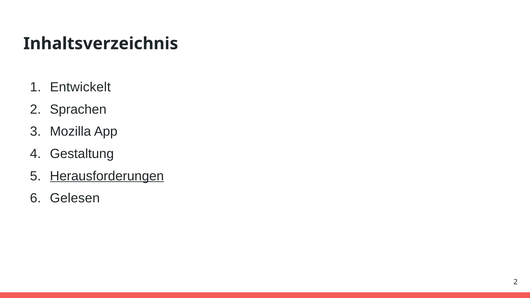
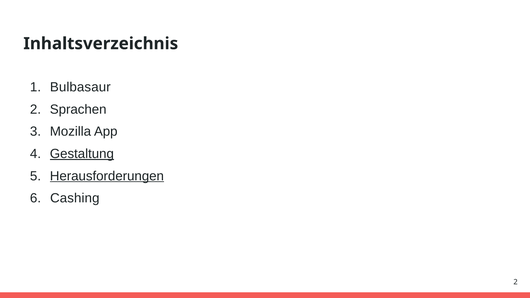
Entwickelt: Entwickelt -> Bulbasaur (80, 87)
Gestaltung underline: none -> present (82, 154)
Gelesen: Gelesen -> Cashing (75, 198)
